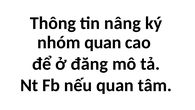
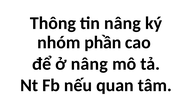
nhóm quan: quan -> phần (103, 42)
ở đăng: đăng -> nâng (89, 64)
